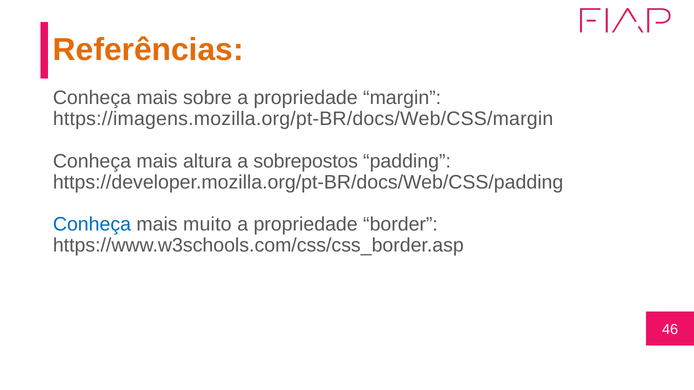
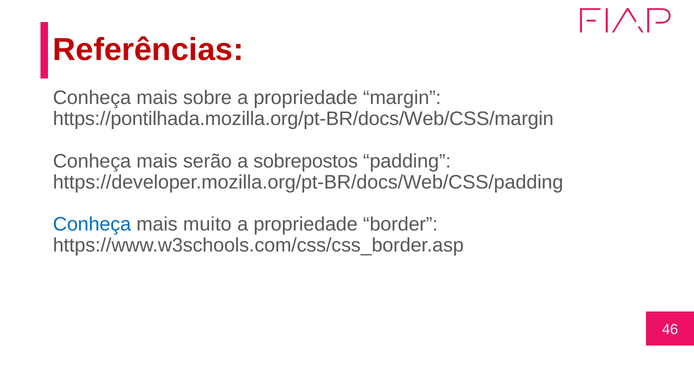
Referências colour: orange -> red (148, 50)
https://imagens.mozilla.org/pt-BR/docs/Web/CSS/margin: https://imagens.mozilla.org/pt-BR/docs/Web/CSS/margin -> https://pontilhada.mozilla.org/pt-BR/docs/Web/CSS/margin (303, 119)
altura: altura -> serão (207, 161)
